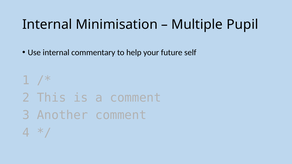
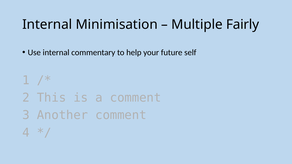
Pupil: Pupil -> Fairly (243, 25)
